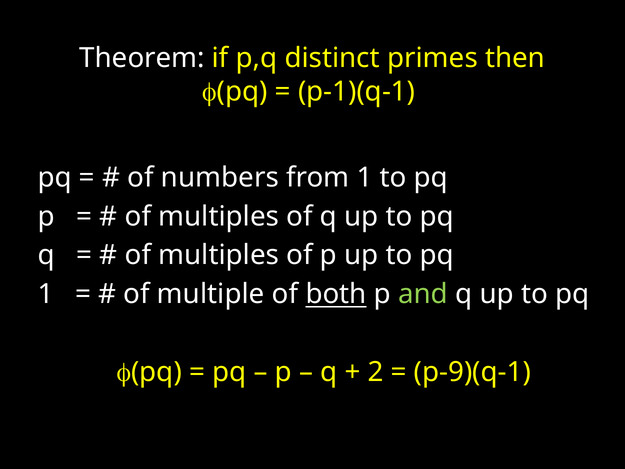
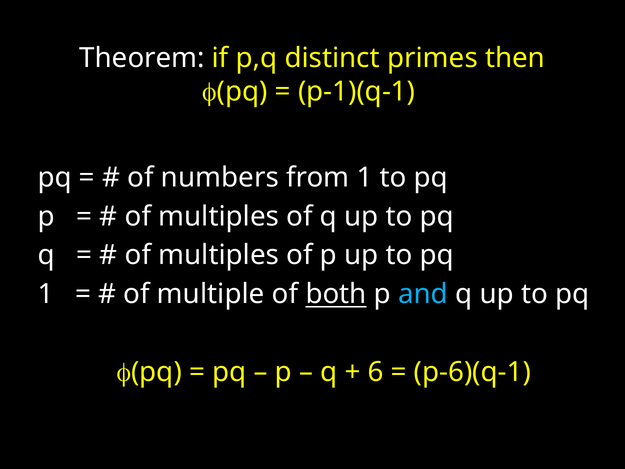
and colour: light green -> light blue (423, 294)
2: 2 -> 6 (376, 372)
p-9)(q-1: p-9)(q-1 -> p-6)(q-1 (472, 372)
